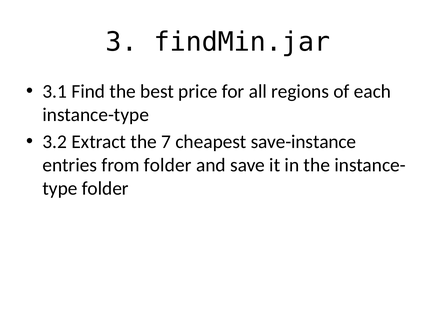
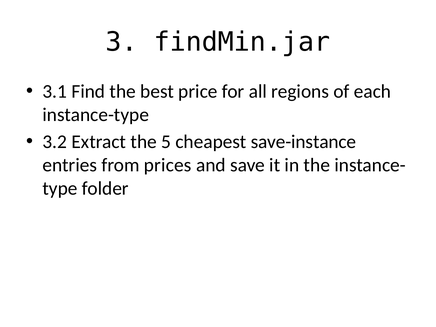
7: 7 -> 5 (166, 142)
from folder: folder -> prices (168, 165)
